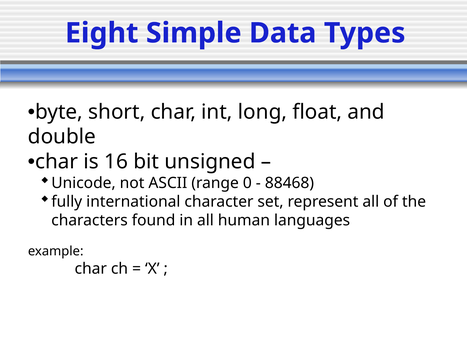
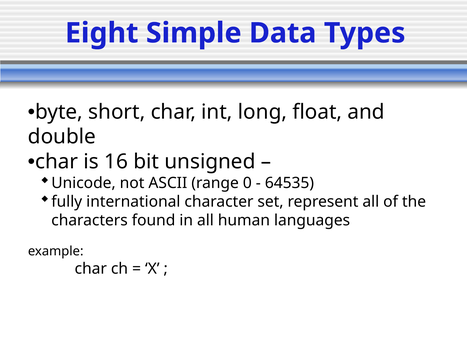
88468: 88468 -> 64535 (289, 183)
